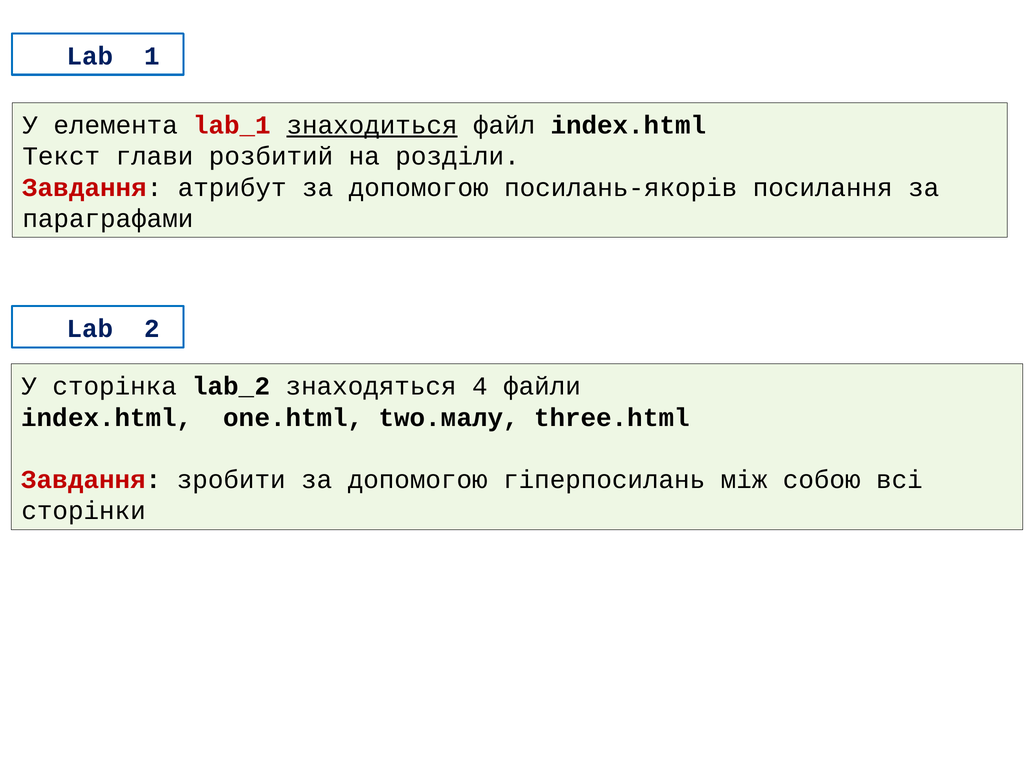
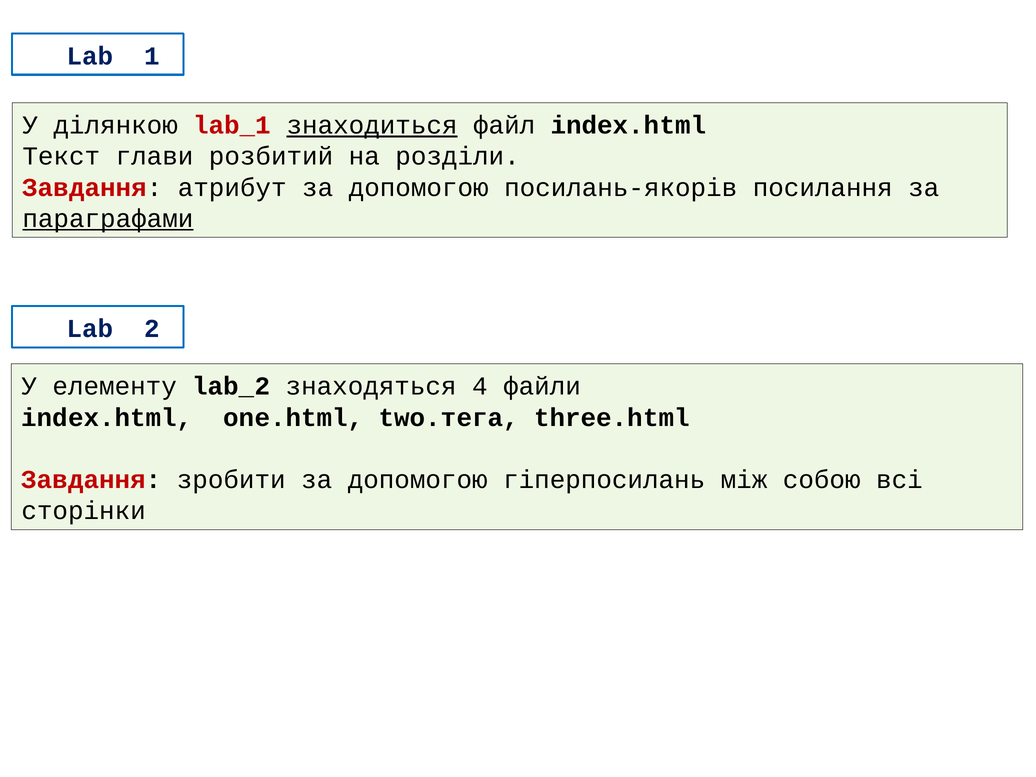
елемента: елемента -> ділянкою (116, 125)
параграфами underline: none -> present (108, 219)
сторінка: сторінка -> елементу (115, 386)
two.малу: two.малу -> two.тега (449, 418)
